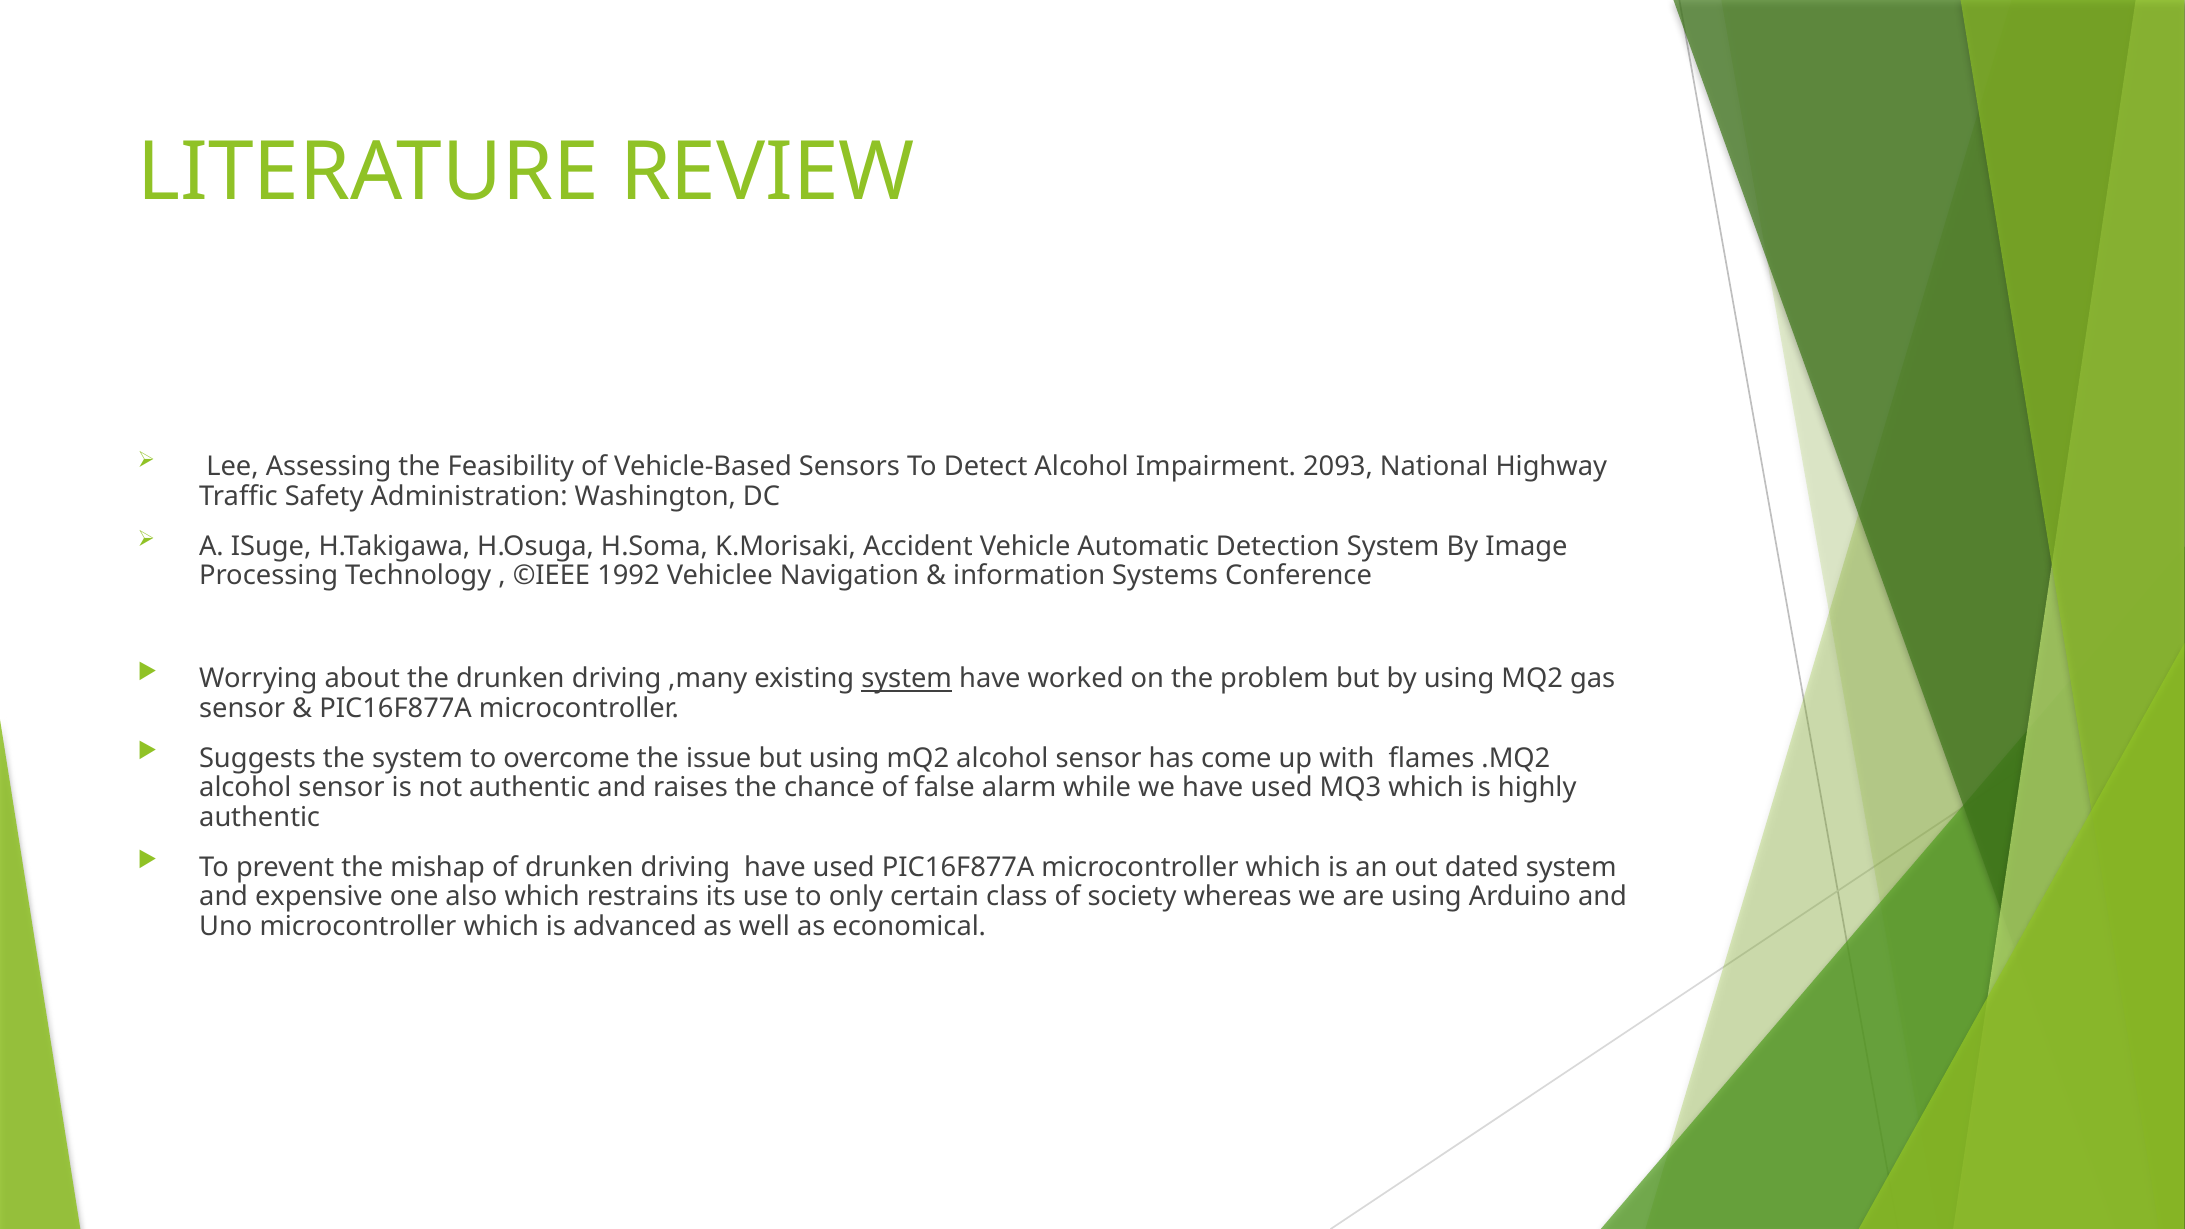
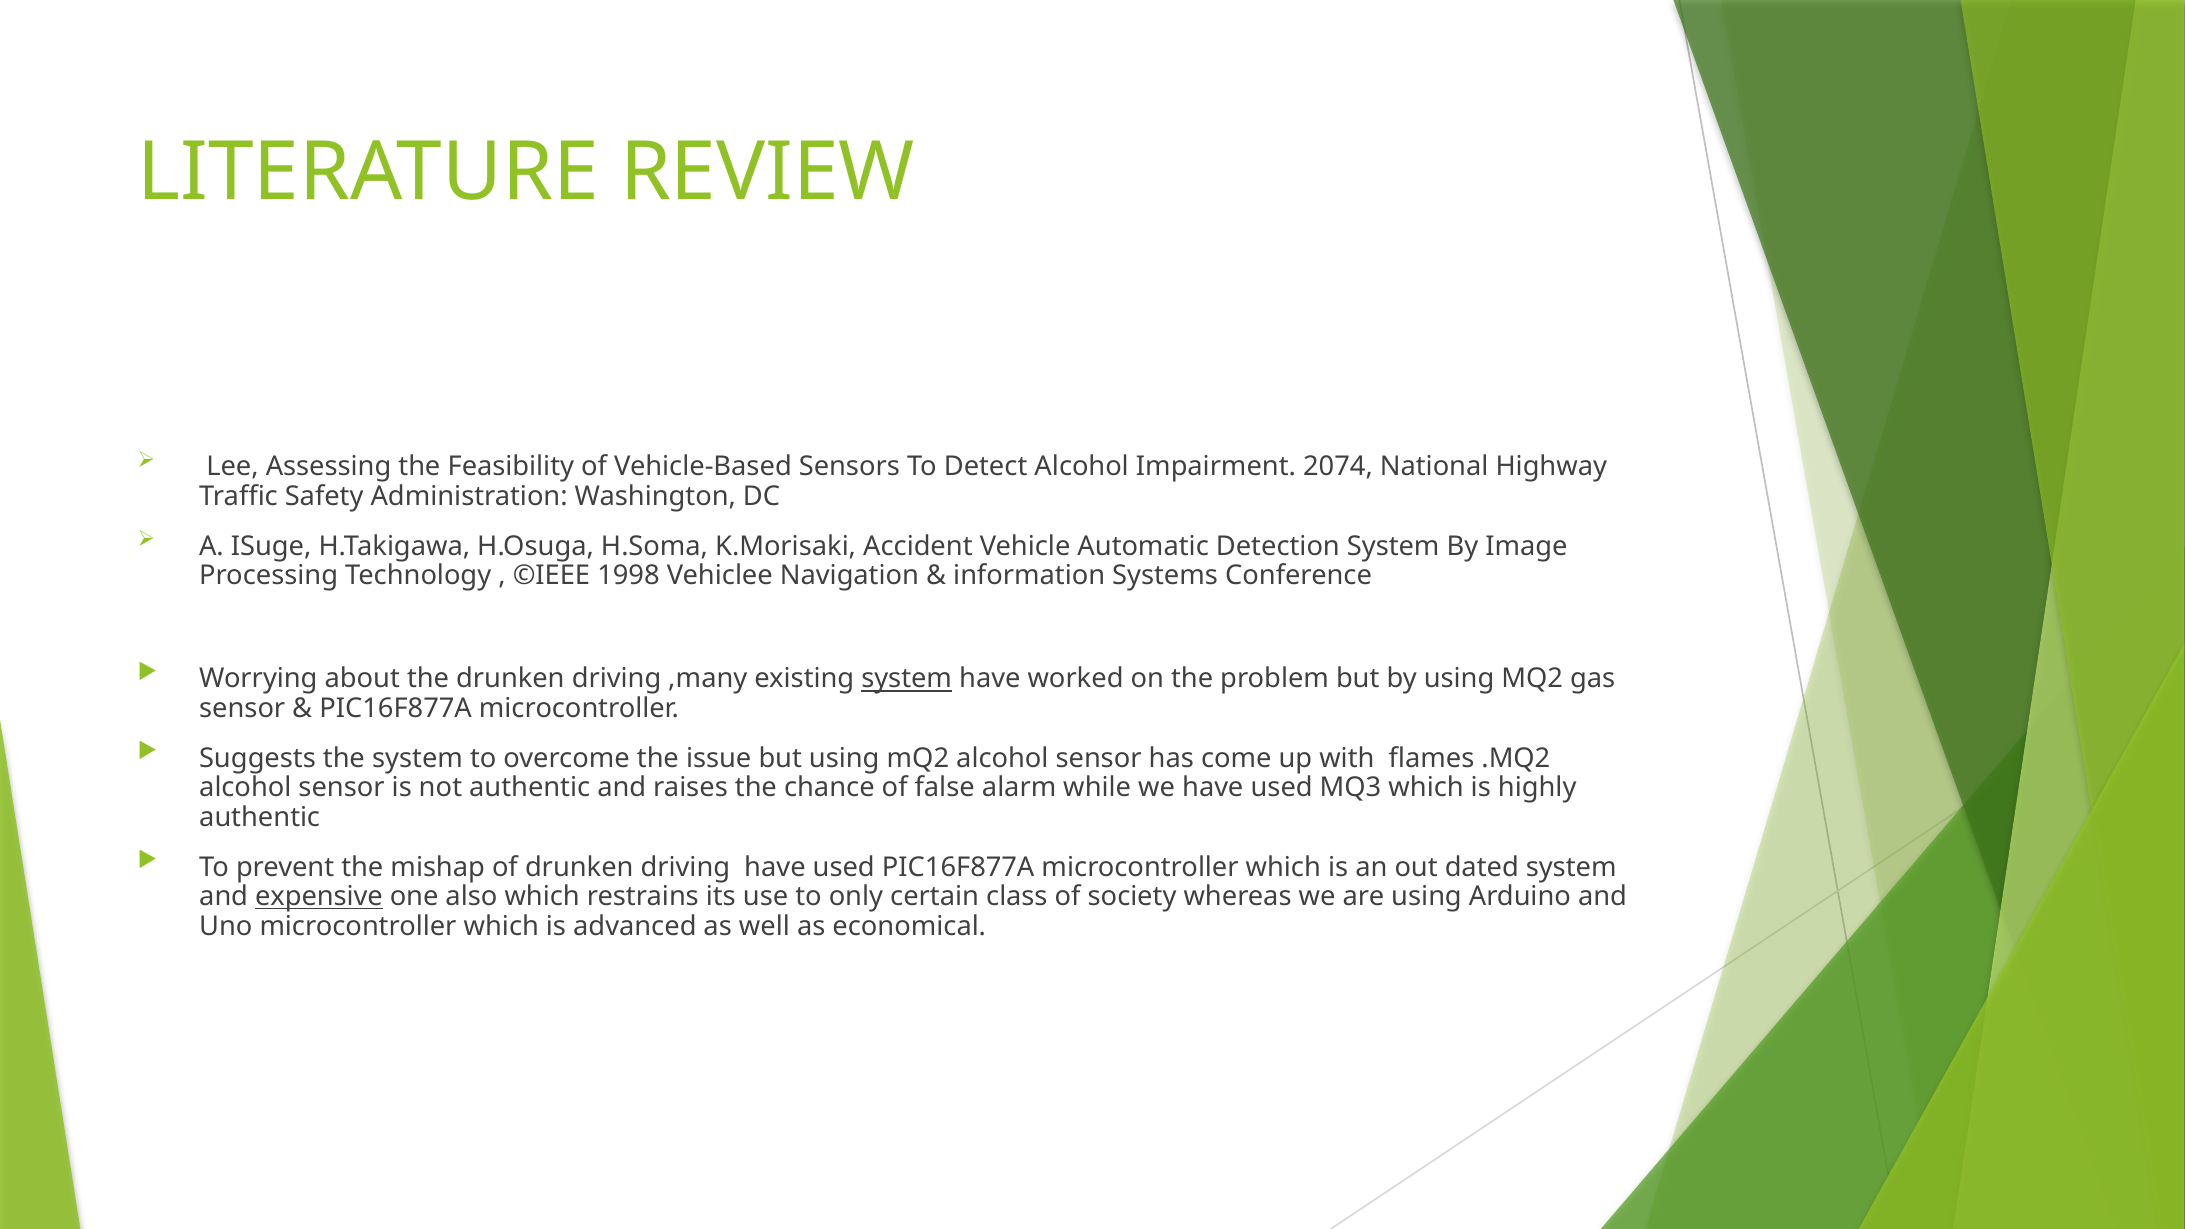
2093: 2093 -> 2074 (1338, 467)
1992: 1992 -> 1998 (628, 576)
expensive underline: none -> present (319, 897)
